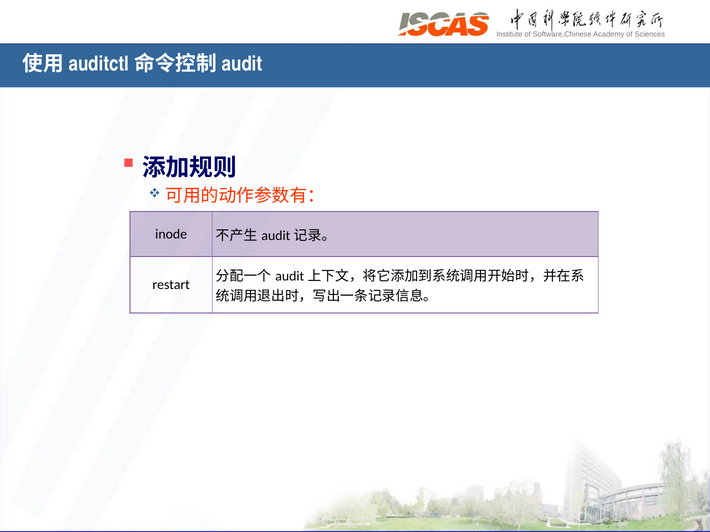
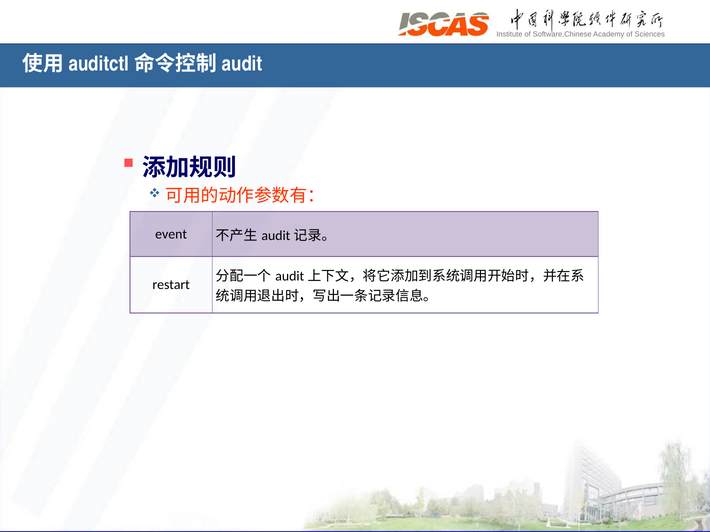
inode: inode -> event (171, 234)
